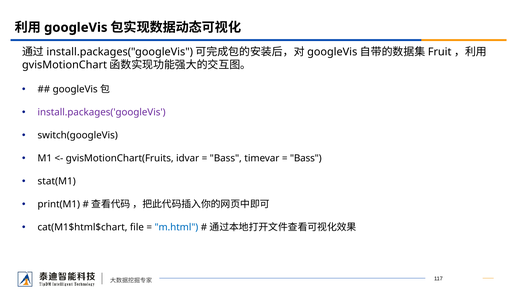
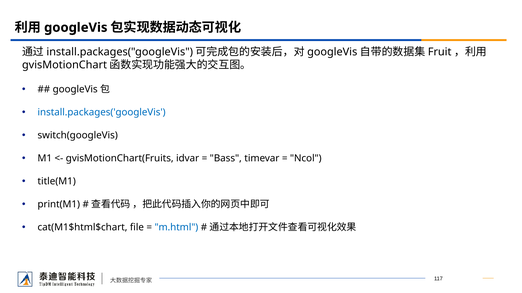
install.packages('googleVis colour: purple -> blue (102, 113)
Bass: Bass -> Ncol (306, 159)
stat(M1: stat(M1 -> title(M1 (57, 182)
